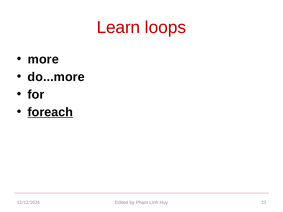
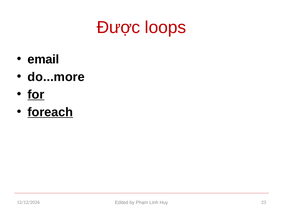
Learn: Learn -> Được (118, 27)
more: more -> email (43, 59)
for underline: none -> present (36, 95)
